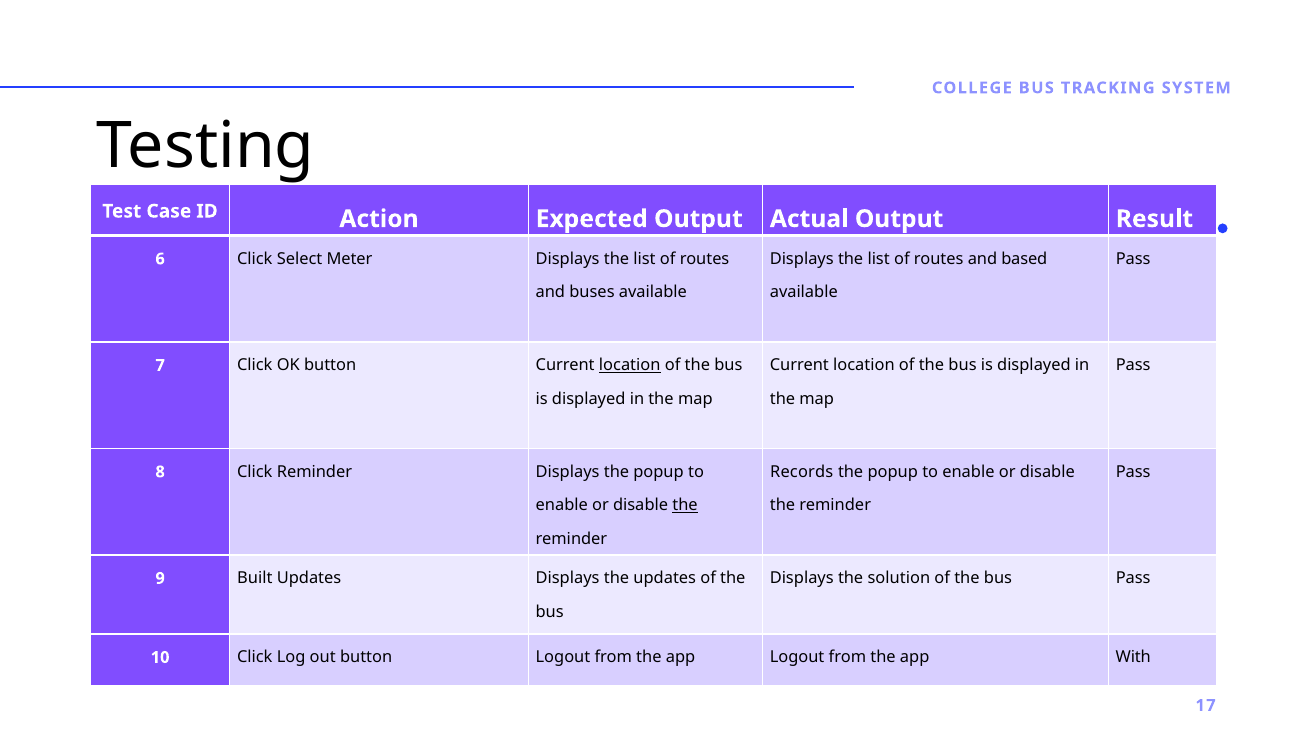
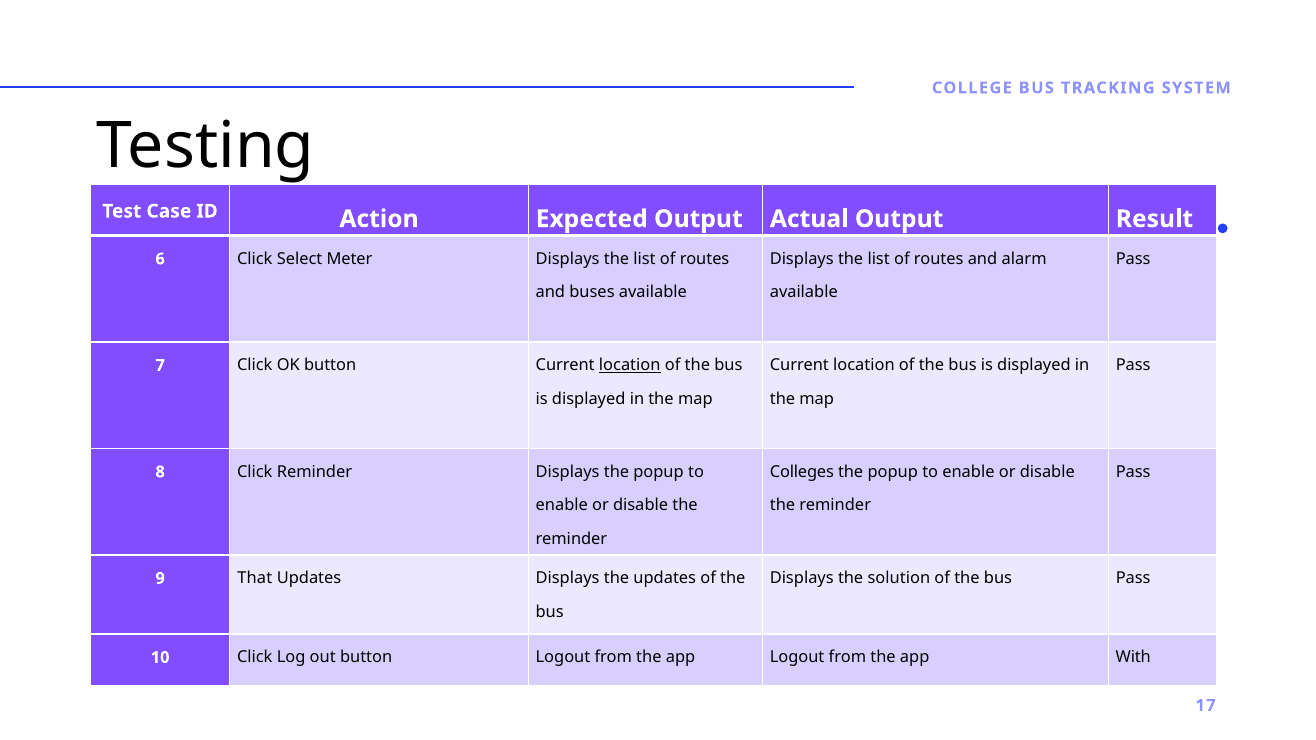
based: based -> alarm (1024, 259)
Records: Records -> Colleges (802, 472)
the underline: present -> none (685, 506)
Built: Built -> That (255, 579)
